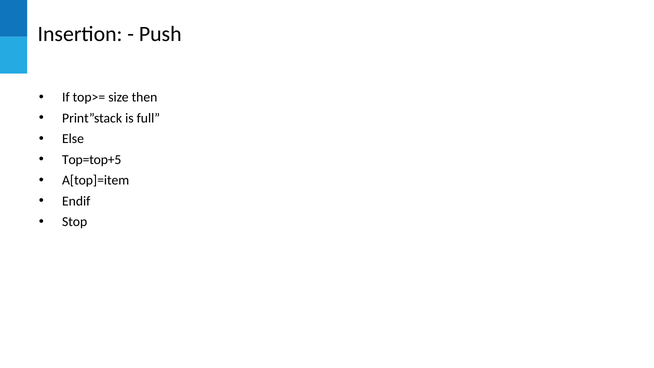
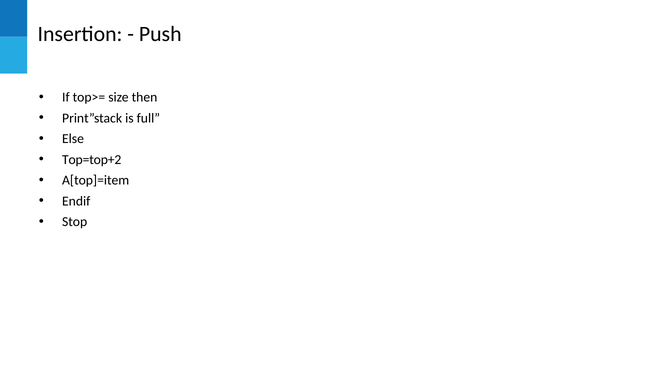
Top=top+5: Top=top+5 -> Top=top+2 (92, 160)
